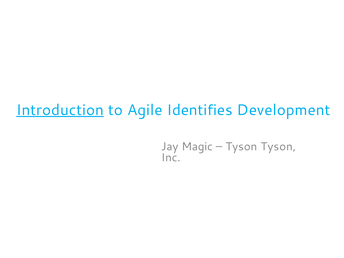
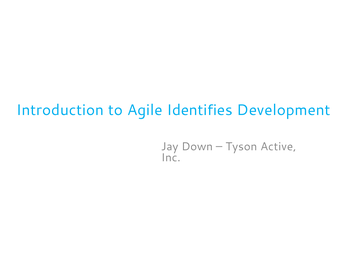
Introduction underline: present -> none (60, 110)
Magic: Magic -> Down (197, 147)
Tyson Tyson: Tyson -> Active (278, 147)
